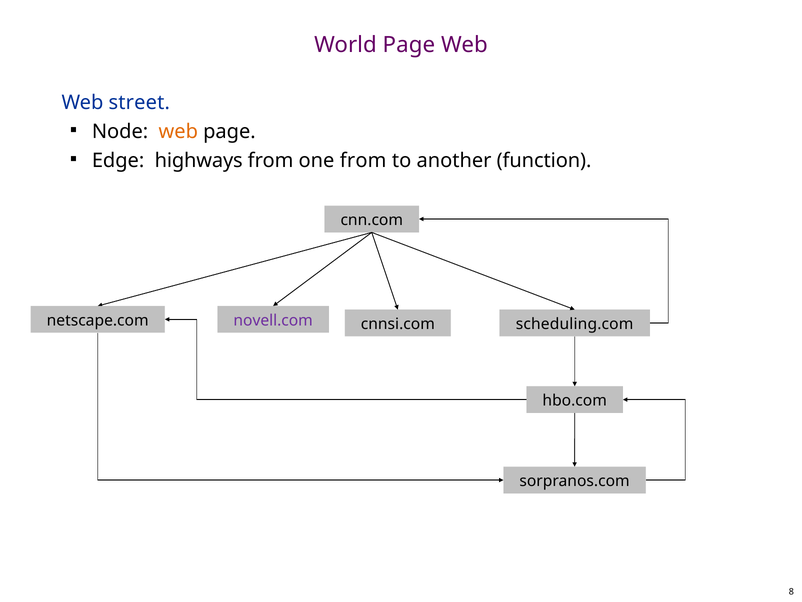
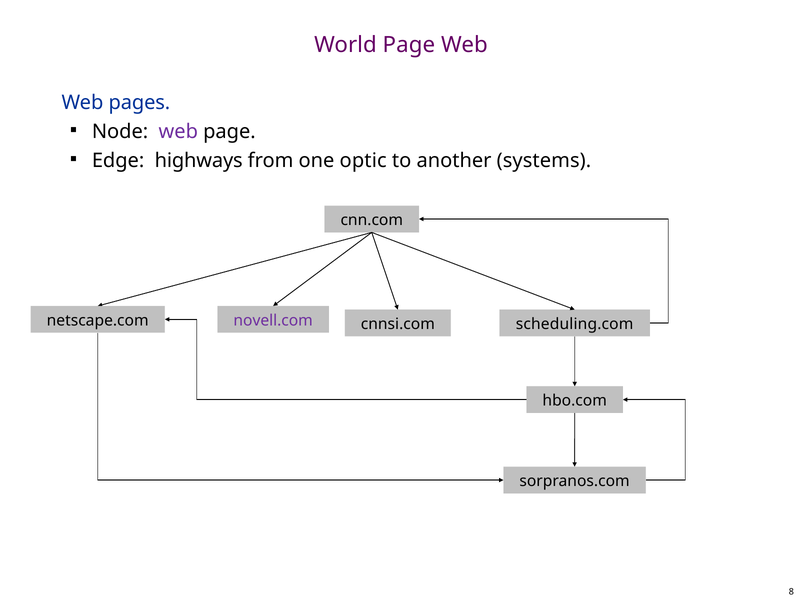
street: street -> pages (139, 103)
web colour: orange -> purple (178, 132)
one from: from -> optic (363, 160)
function: function -> systems (544, 160)
